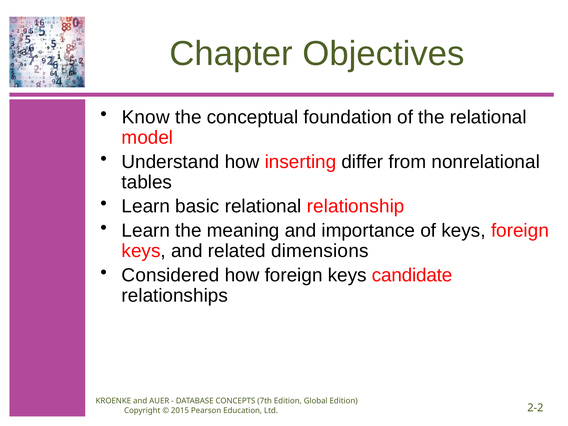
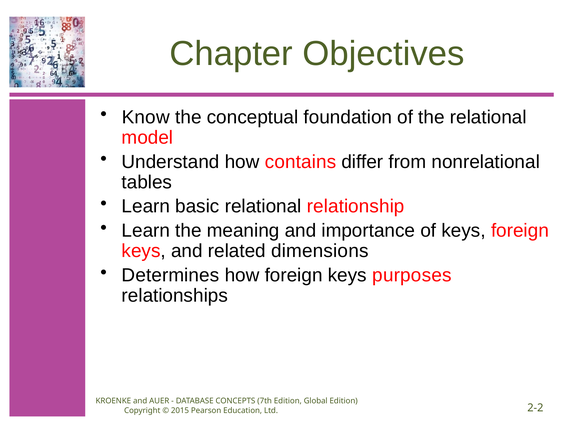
inserting: inserting -> contains (300, 162)
Considered: Considered -> Determines (171, 275)
candidate: candidate -> purposes (412, 275)
